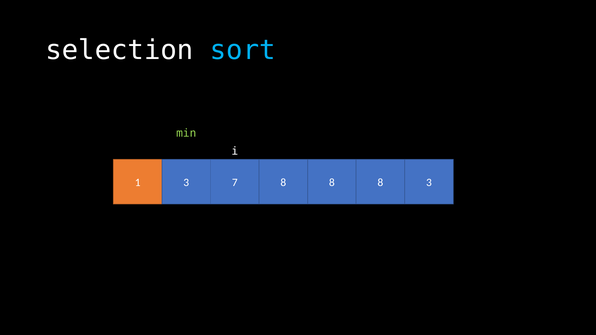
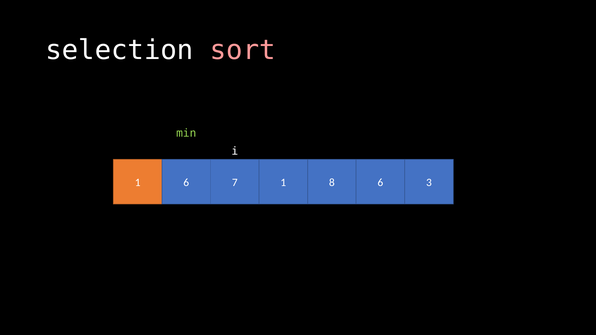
sort colour: light blue -> pink (243, 50)
1 3: 3 -> 6 (186, 183)
7 8: 8 -> 1 (283, 183)
8: 8 -> 6 (380, 183)
